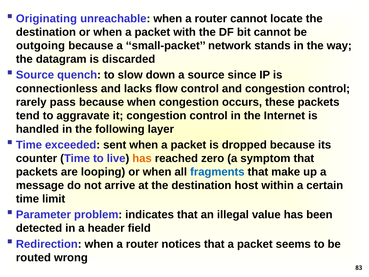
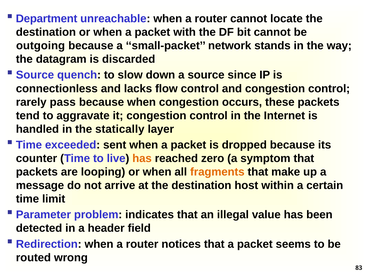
Originating: Originating -> Department (47, 19)
following: following -> statically (120, 129)
fragments colour: blue -> orange (217, 172)
